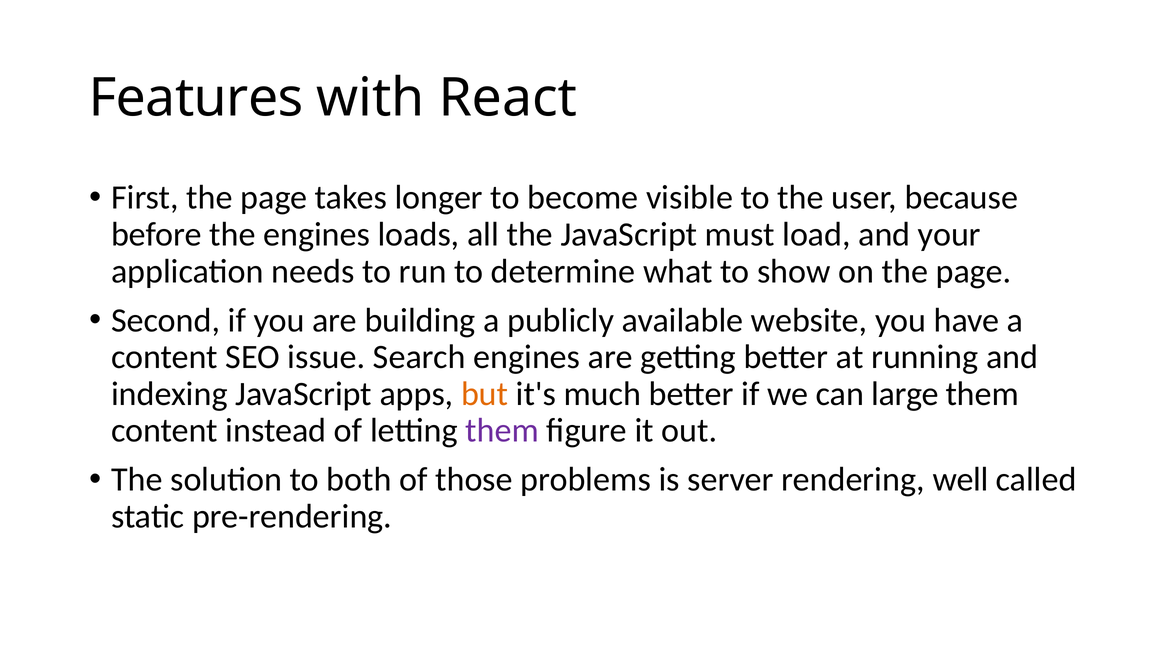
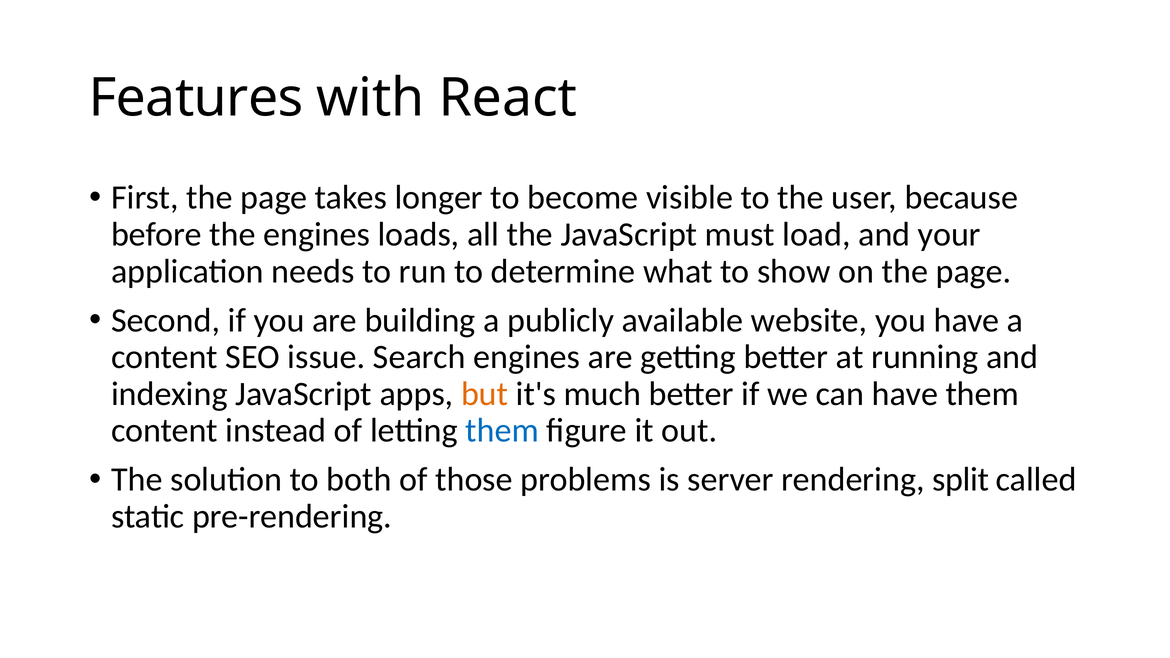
can large: large -> have (905, 394)
them colour: purple -> blue (502, 431)
well: well -> split (961, 480)
